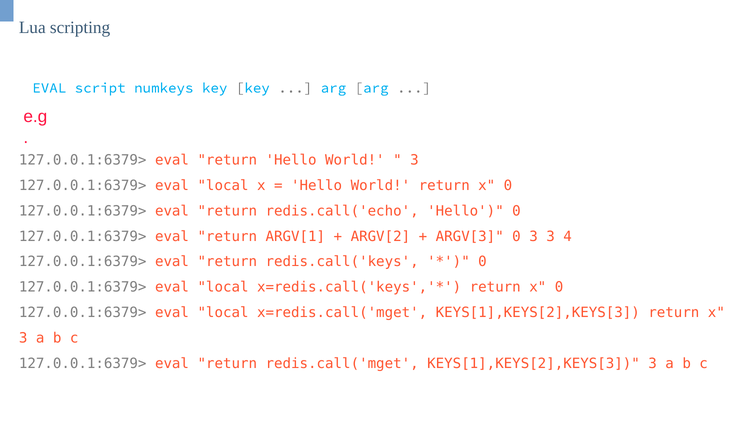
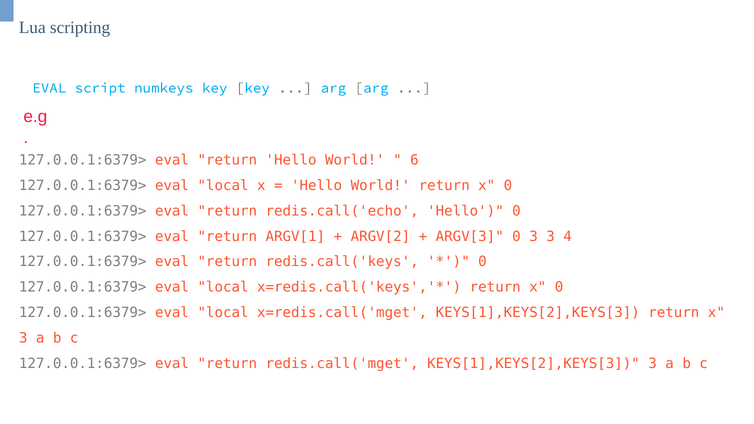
3: 3 -> 6 (414, 160)
